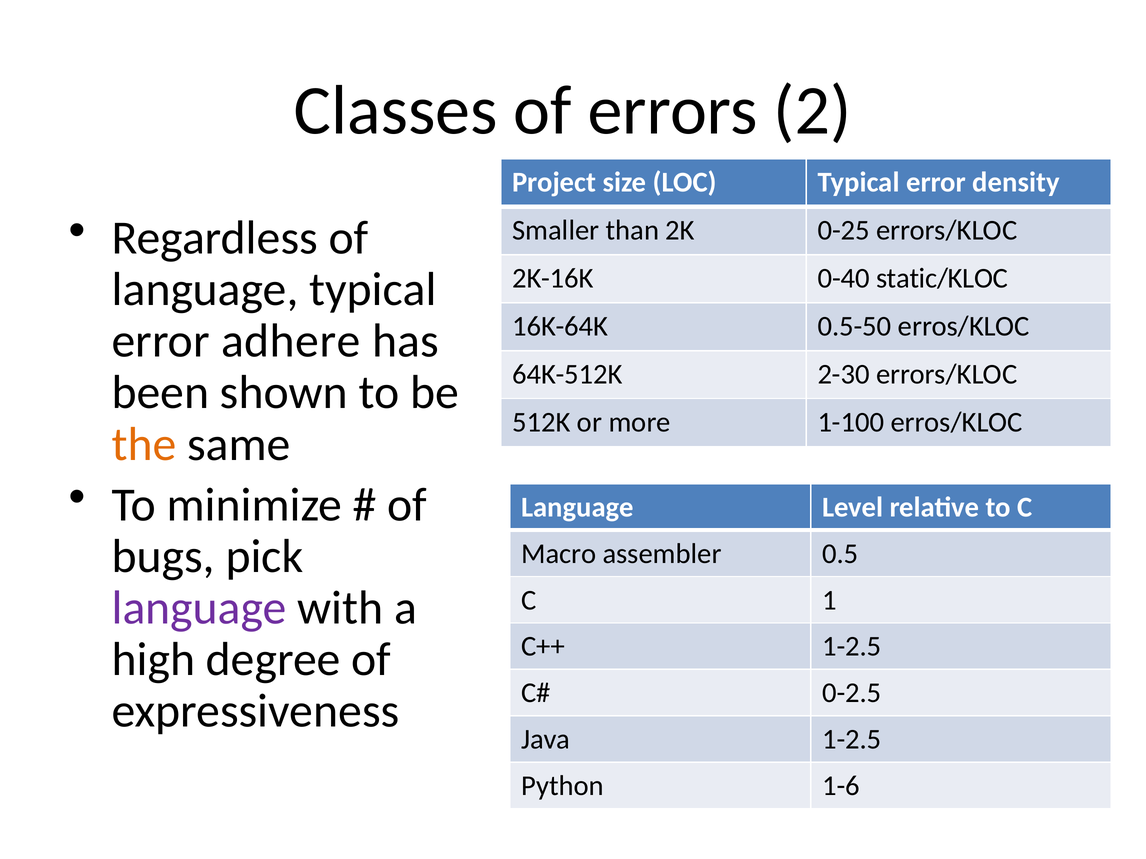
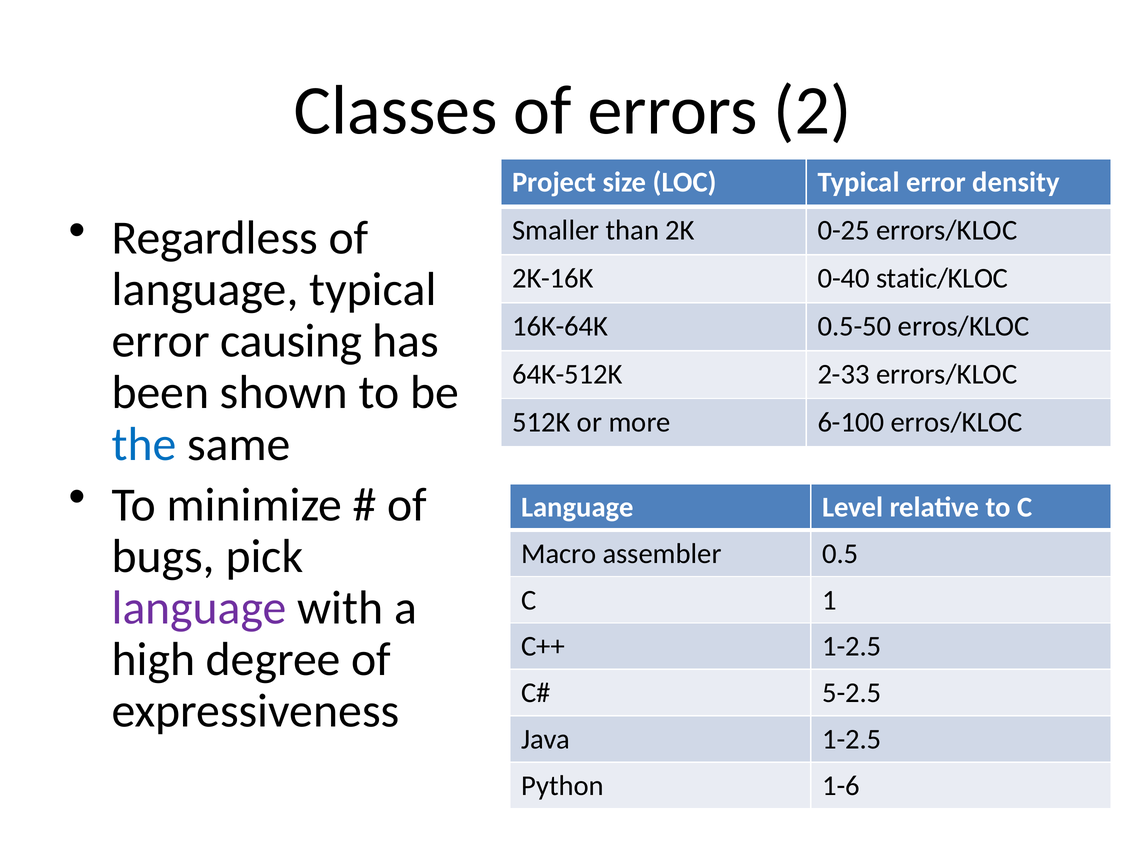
adhere: adhere -> causing (291, 341)
2-30: 2-30 -> 2-33 (844, 374)
1-100: 1-100 -> 6-100 (851, 422)
the colour: orange -> blue (144, 445)
0-2.5: 0-2.5 -> 5-2.5 (852, 693)
